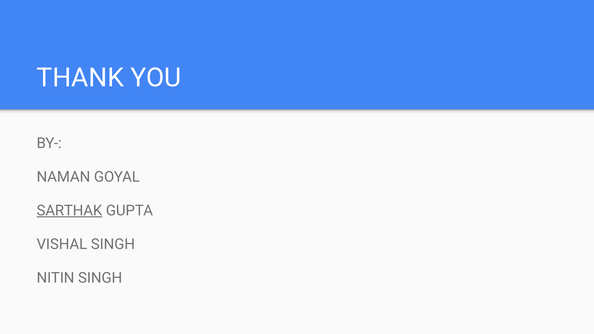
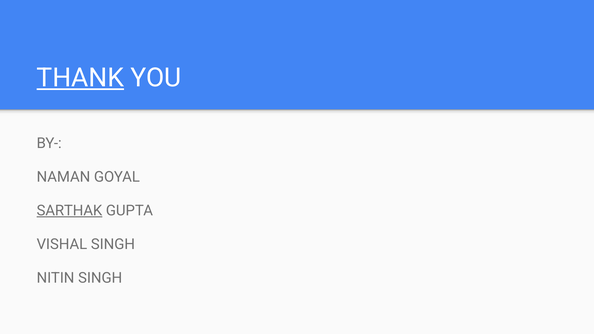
THANK underline: none -> present (80, 78)
